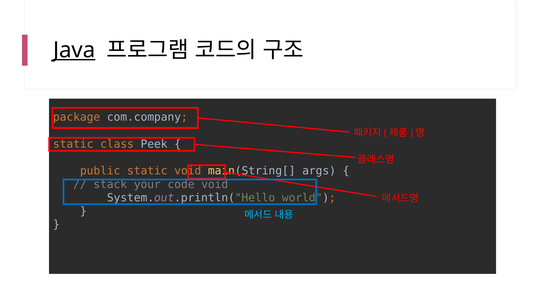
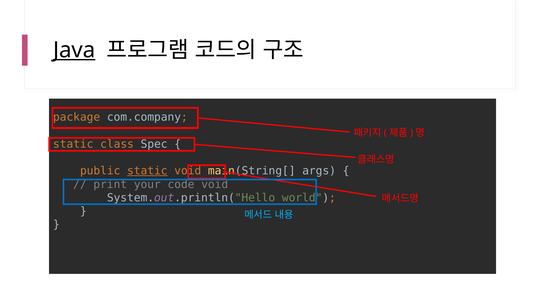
Peek: Peek -> Spec (154, 144)
static underline: none -> present (147, 171)
stack: stack -> print (110, 184)
